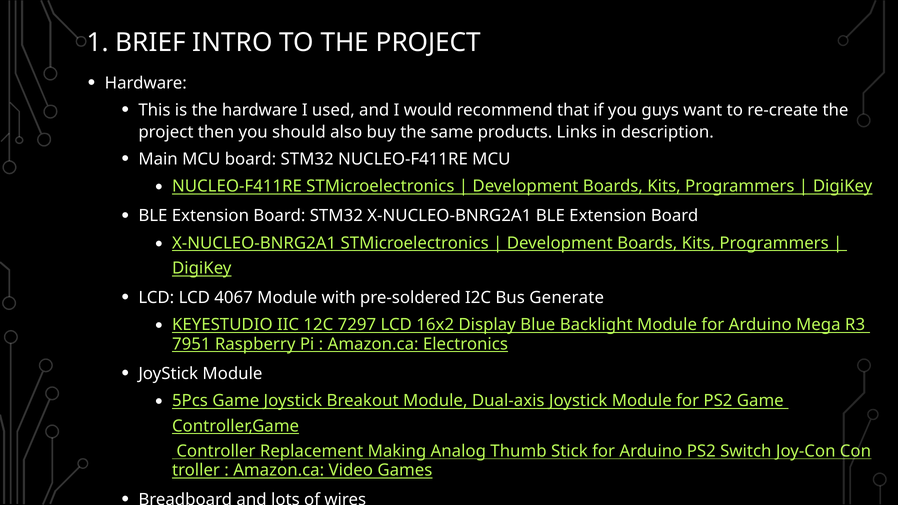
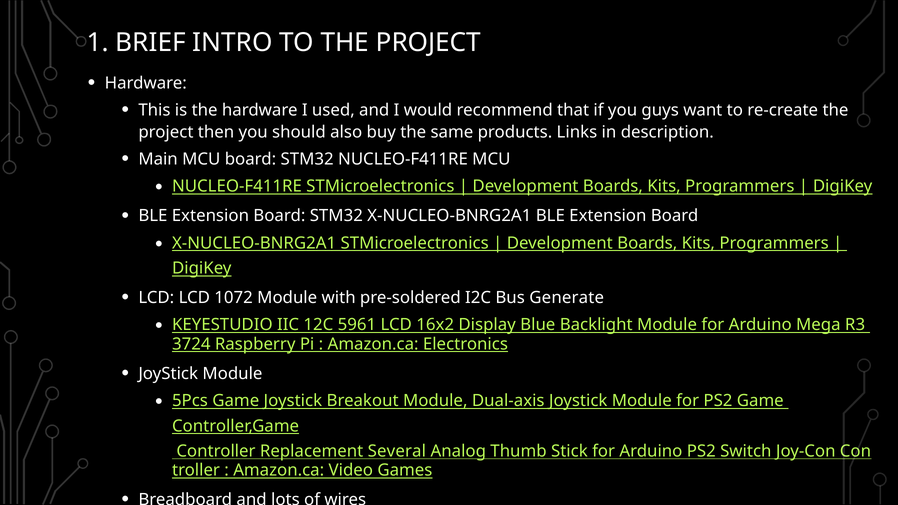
4067: 4067 -> 1072 (234, 298)
7297: 7297 -> 5961 (357, 325)
7951: 7951 -> 3724 (191, 344)
Making: Making -> Several (397, 451)
